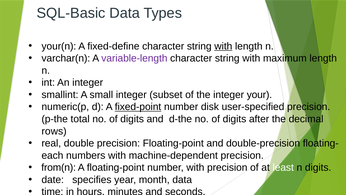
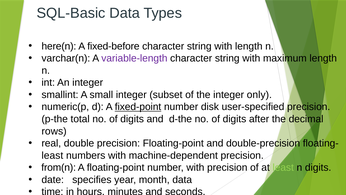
your(n: your(n -> here(n (59, 46)
fixed-define: fixed-define -> fixed-before (113, 46)
with underline: present -> none (223, 46)
your: your -> only (259, 95)
each: each -> least (52, 155)
least colour: white -> light green (283, 167)
